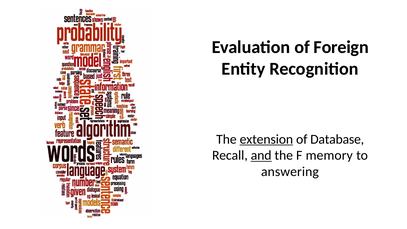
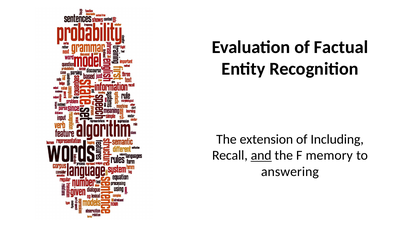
Foreign: Foreign -> Factual (341, 47)
extension underline: present -> none (266, 139)
Database: Database -> Including (337, 139)
